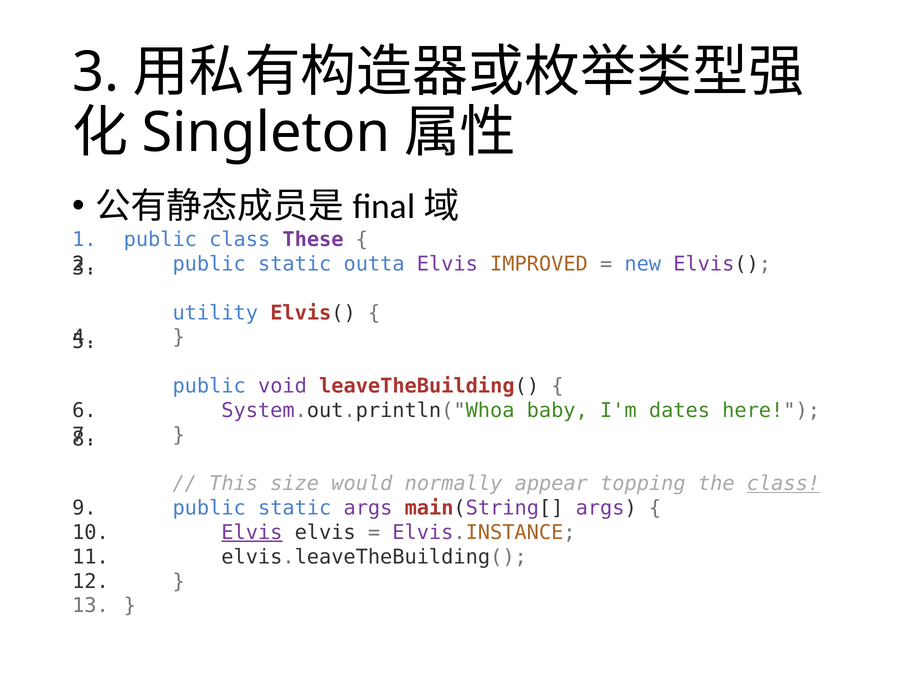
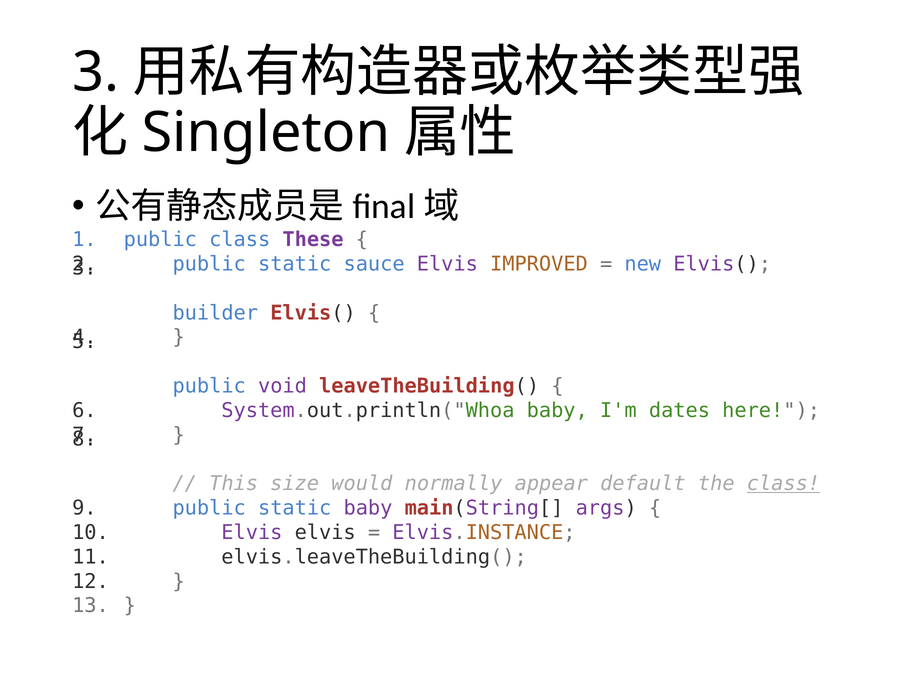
outta: outta -> sauce (374, 264)
utility: utility -> builder (215, 313)
topping: topping -> default (643, 484)
static args: args -> baby (368, 508)
Elvis underline: present -> none (252, 533)
